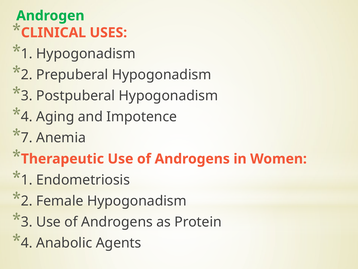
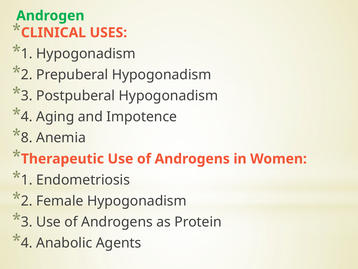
7: 7 -> 8 (27, 138)
